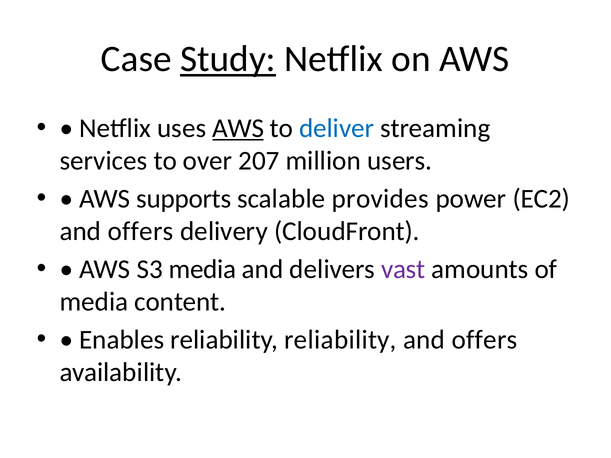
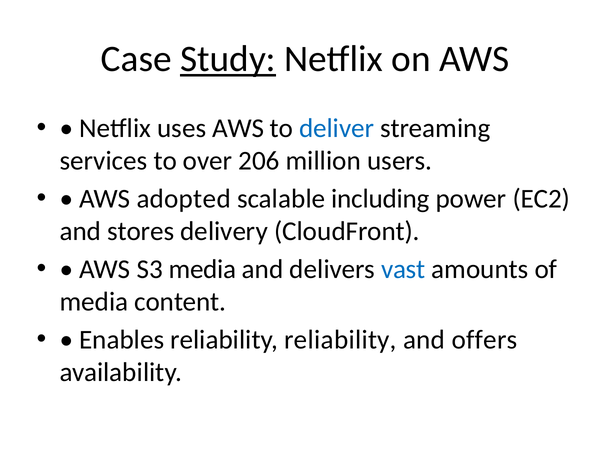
AWS underline: present -> none (238, 128)
207: 207 -> 206 (259, 161)
supports: supports -> adopted (184, 199)
provides: provides -> including (381, 199)
offers: offers -> stores (141, 231)
vast colour: purple -> blue (403, 269)
